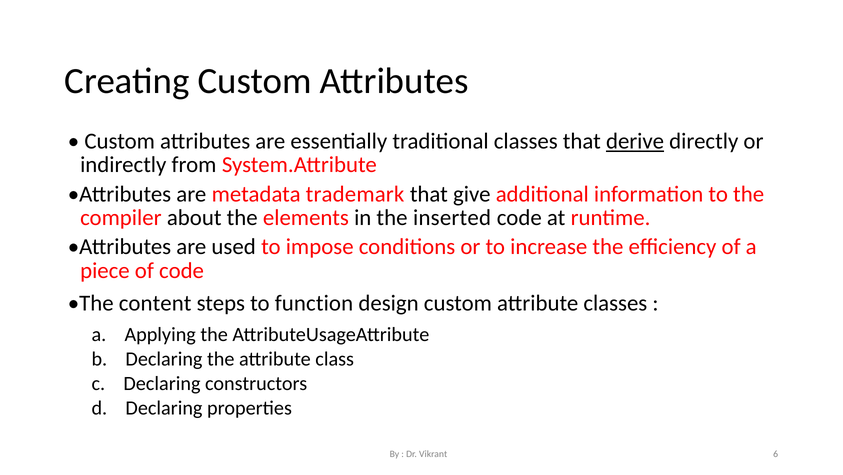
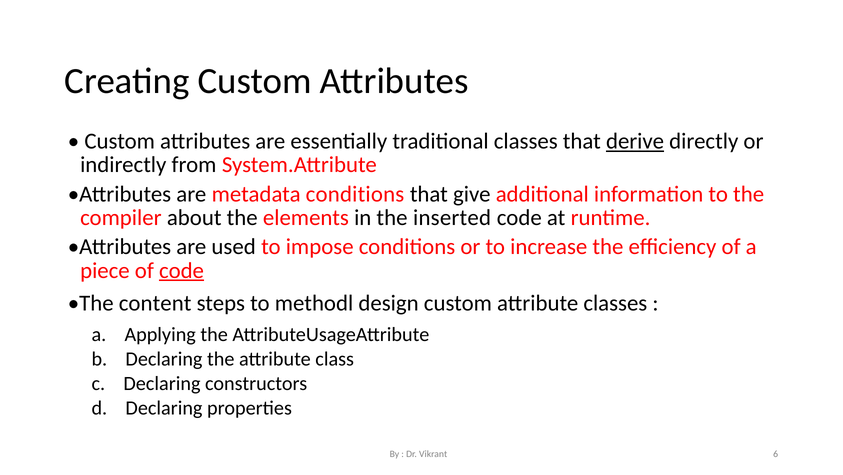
metadata trademark: trademark -> conditions (355, 194)
code underline: none -> present (181, 271)
function: function -> methodl (314, 303)
